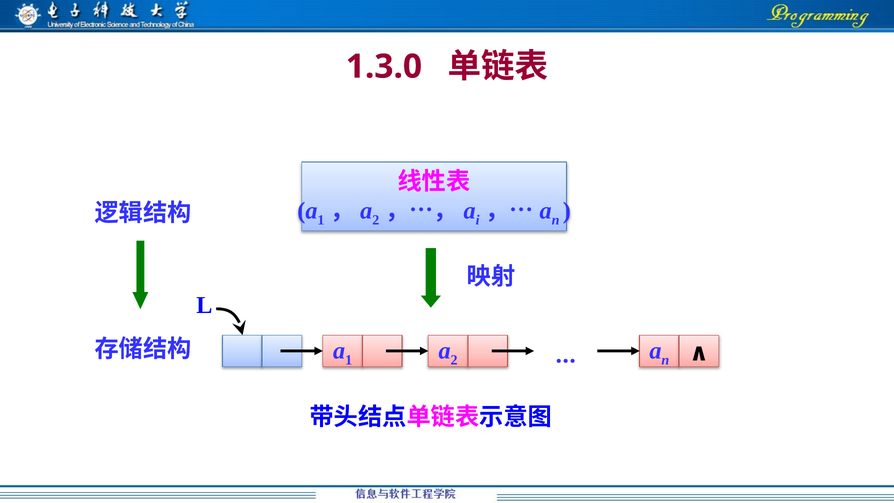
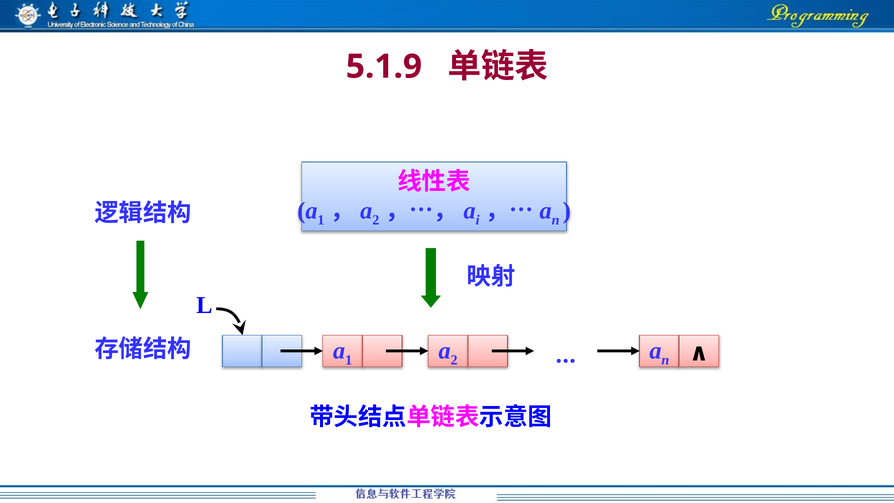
1.3.0: 1.3.0 -> 5.1.9 (384, 67)
